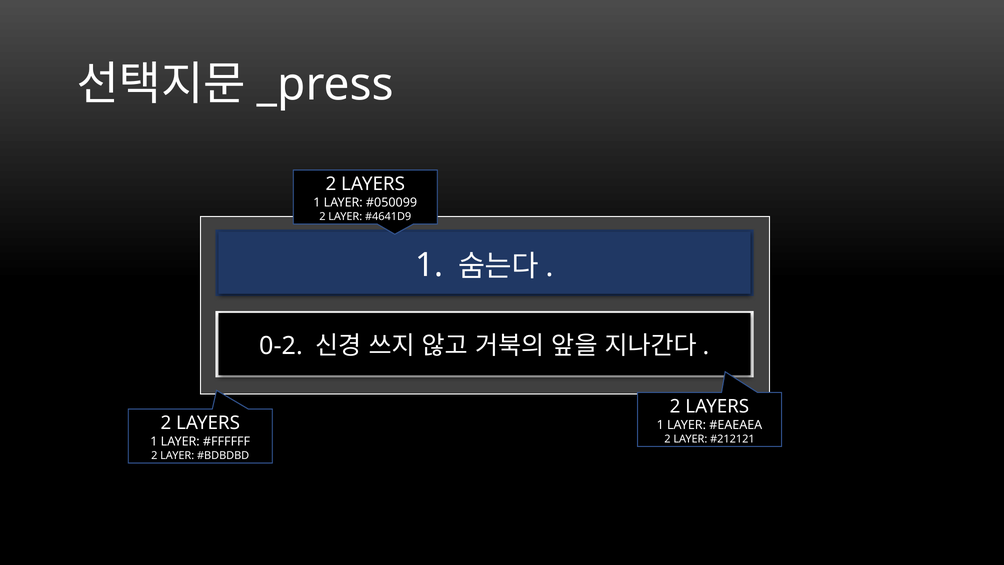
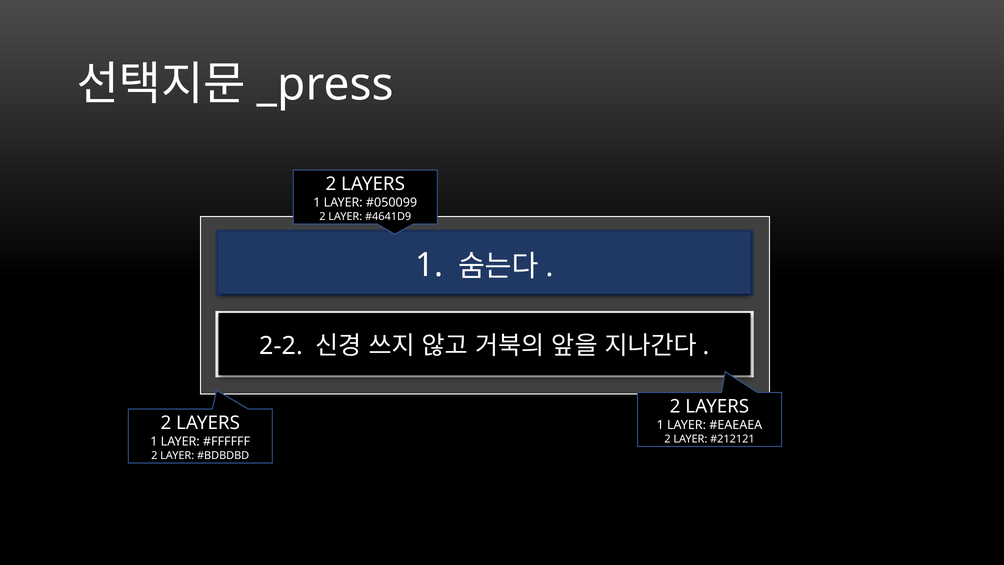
0-2: 0-2 -> 2-2 (281, 346)
